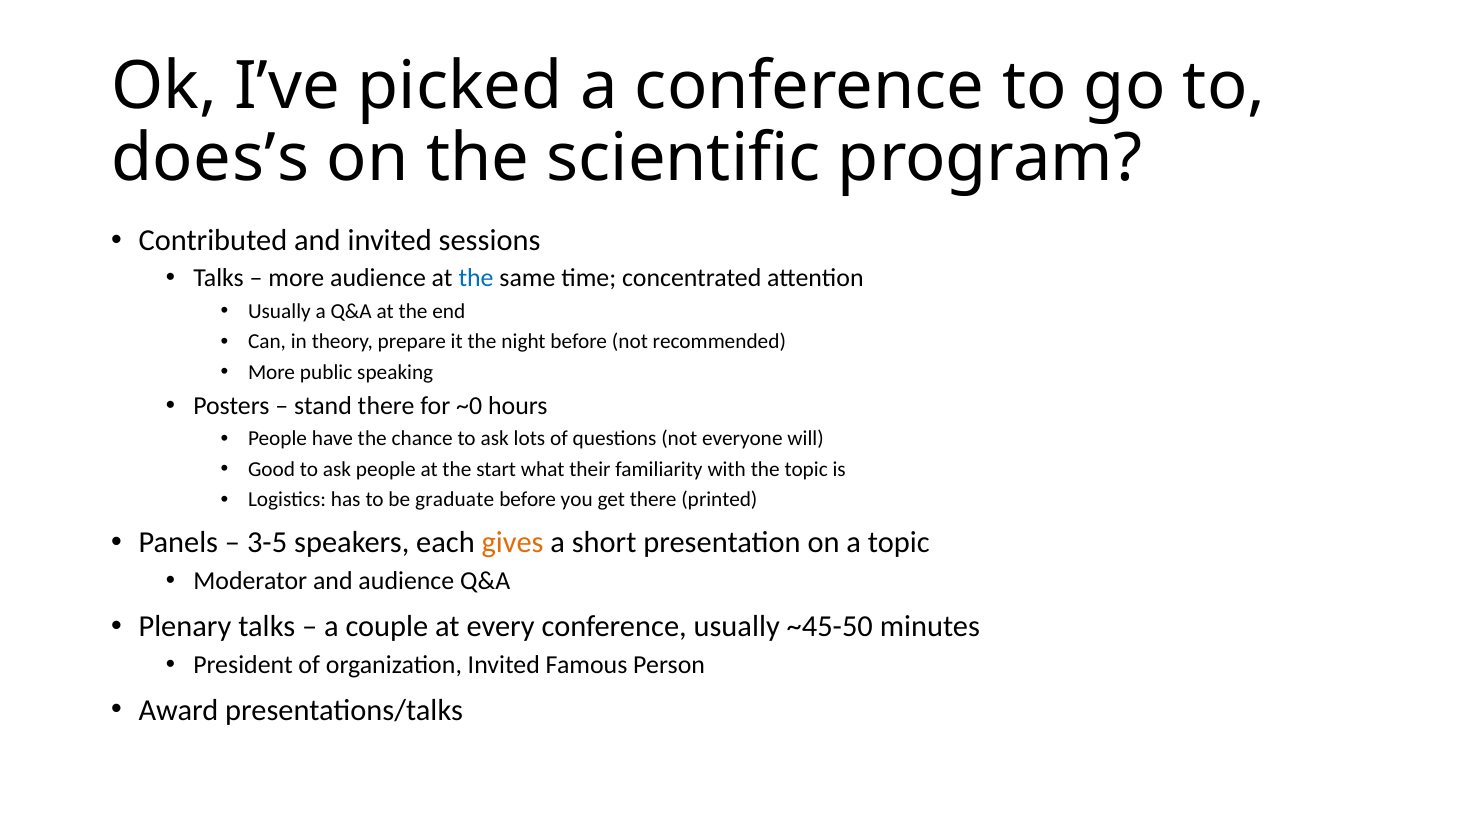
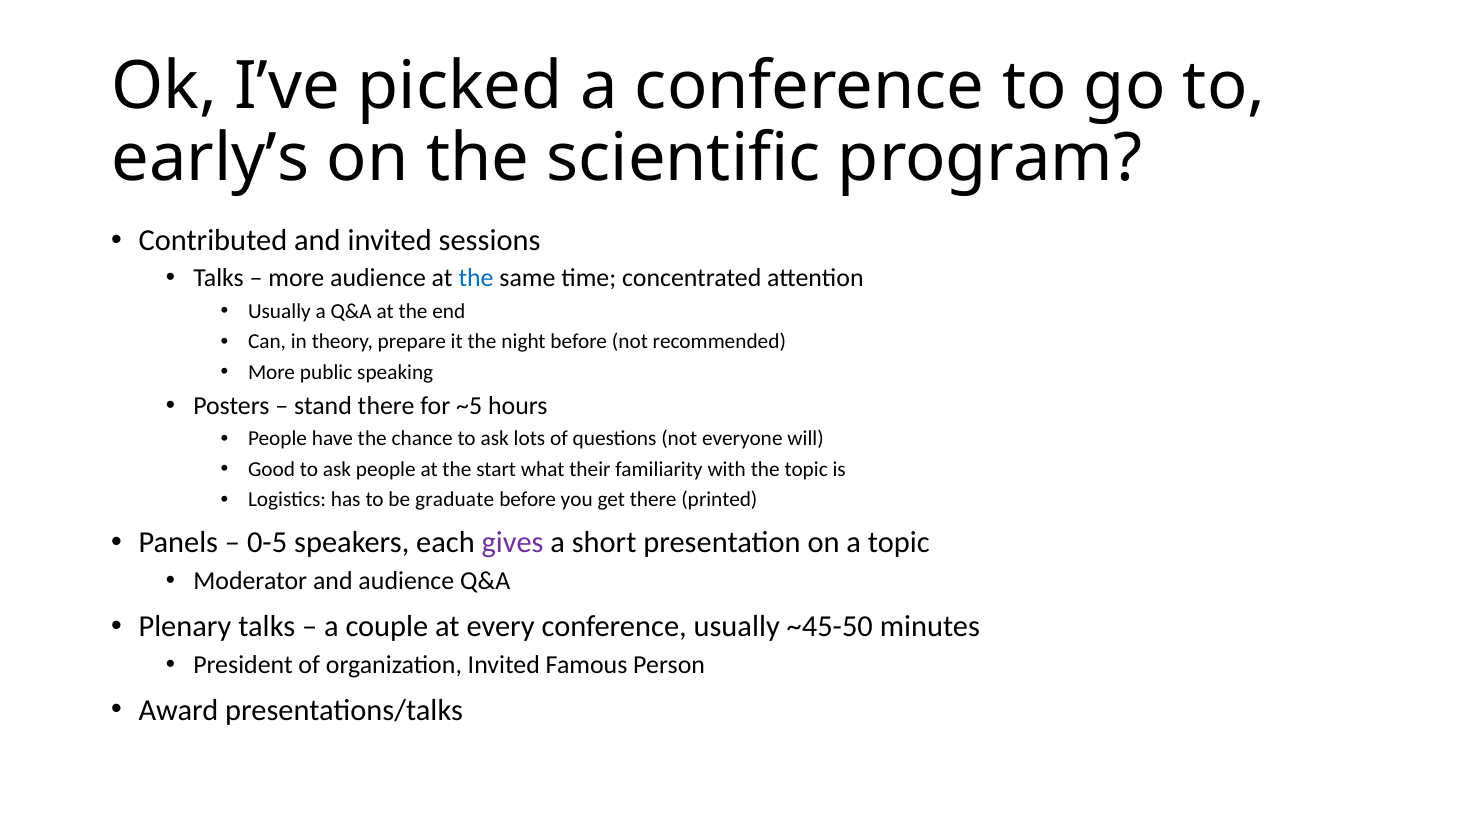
does’s: does’s -> early’s (210, 159)
~0: ~0 -> ~5 (469, 405)
3-5: 3-5 -> 0-5 (267, 543)
gives colour: orange -> purple (513, 543)
